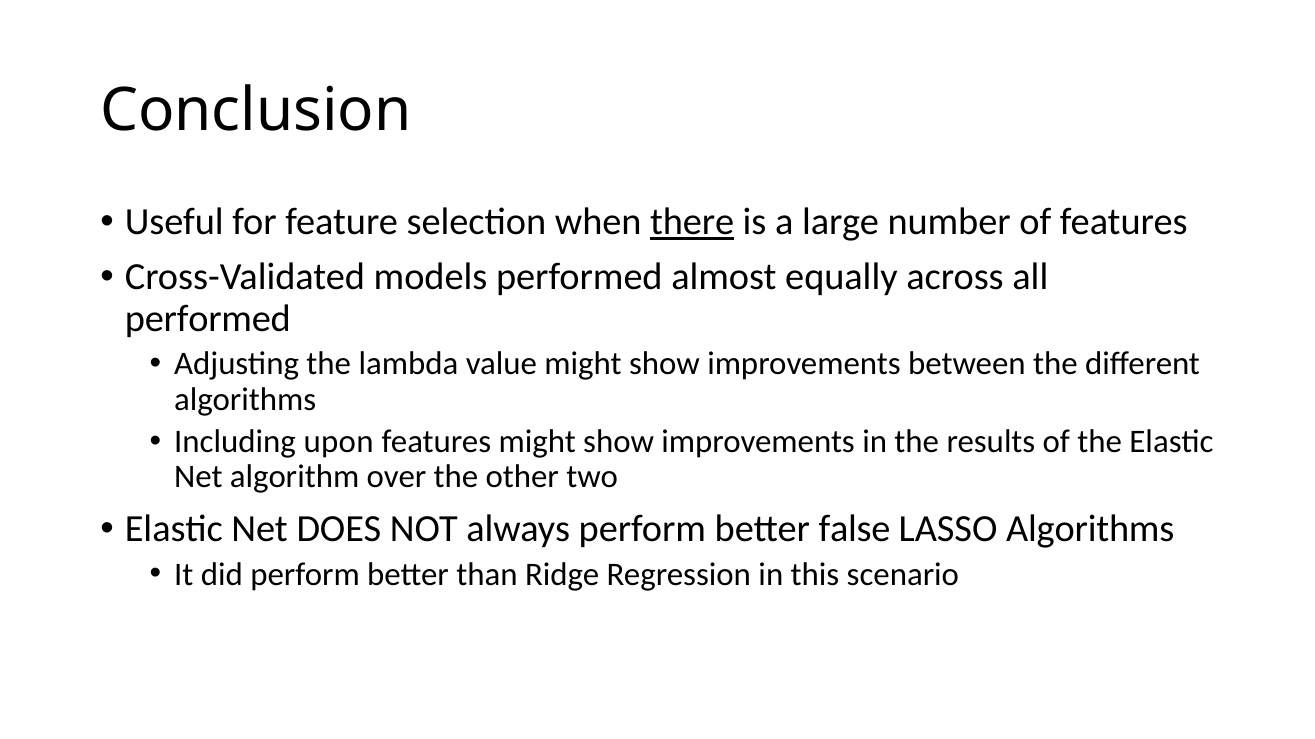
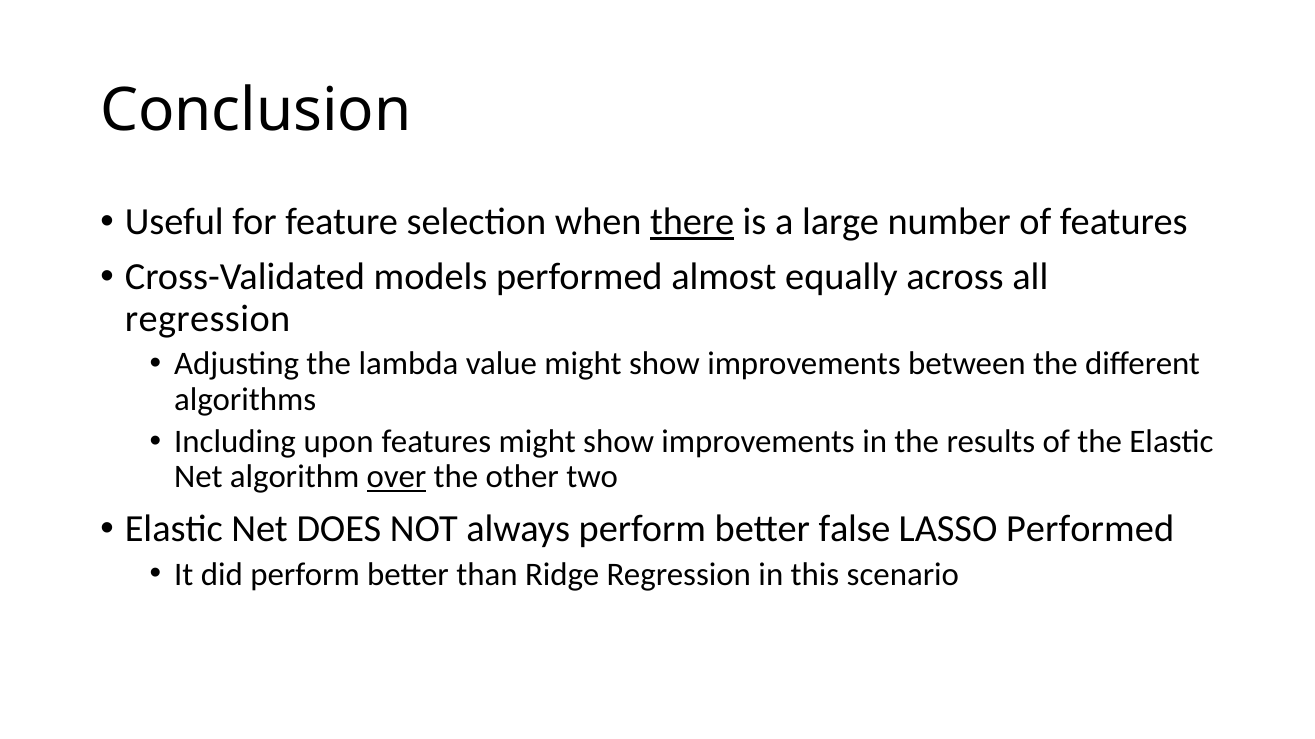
performed: performed -> regression (208, 319)
over underline: none -> present (396, 478)
LASSO Algorithms: Algorithms -> Performed (1090, 530)
